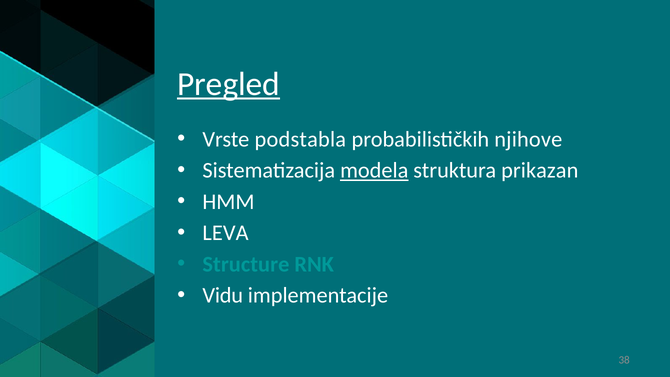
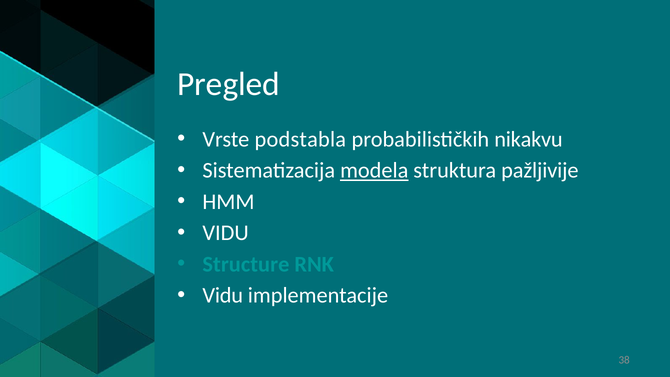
Pregled underline: present -> none (229, 84)
njihove: njihove -> nikakvu (529, 139)
prikazan: prikazan -> pažljivije (540, 170)
LEVA: LEVA -> VIDU (226, 233)
